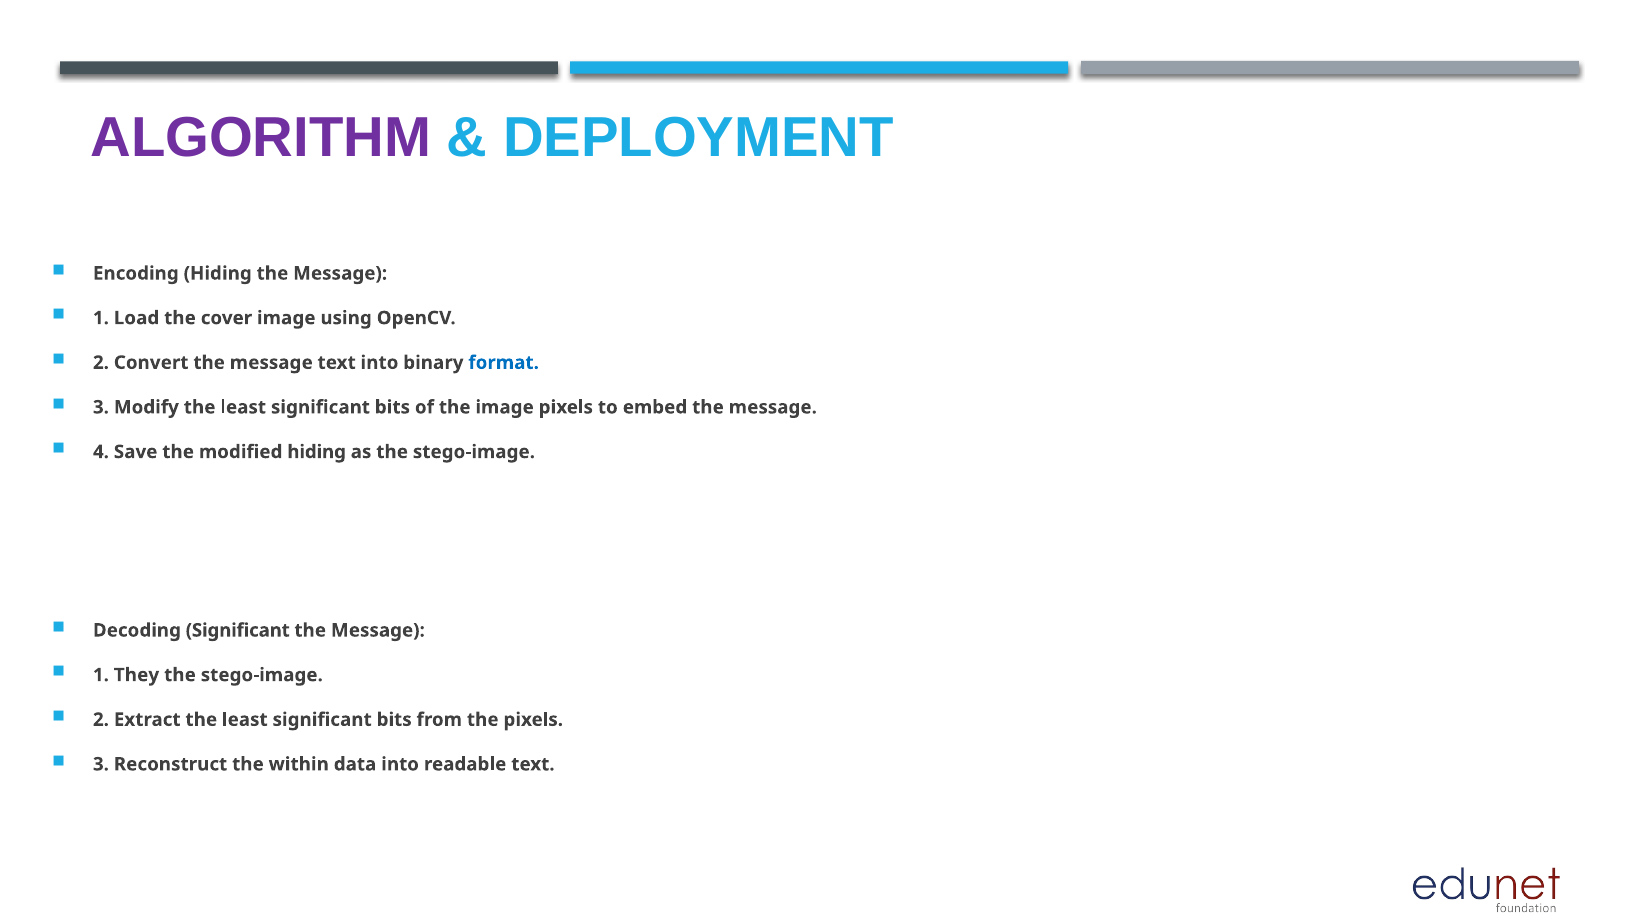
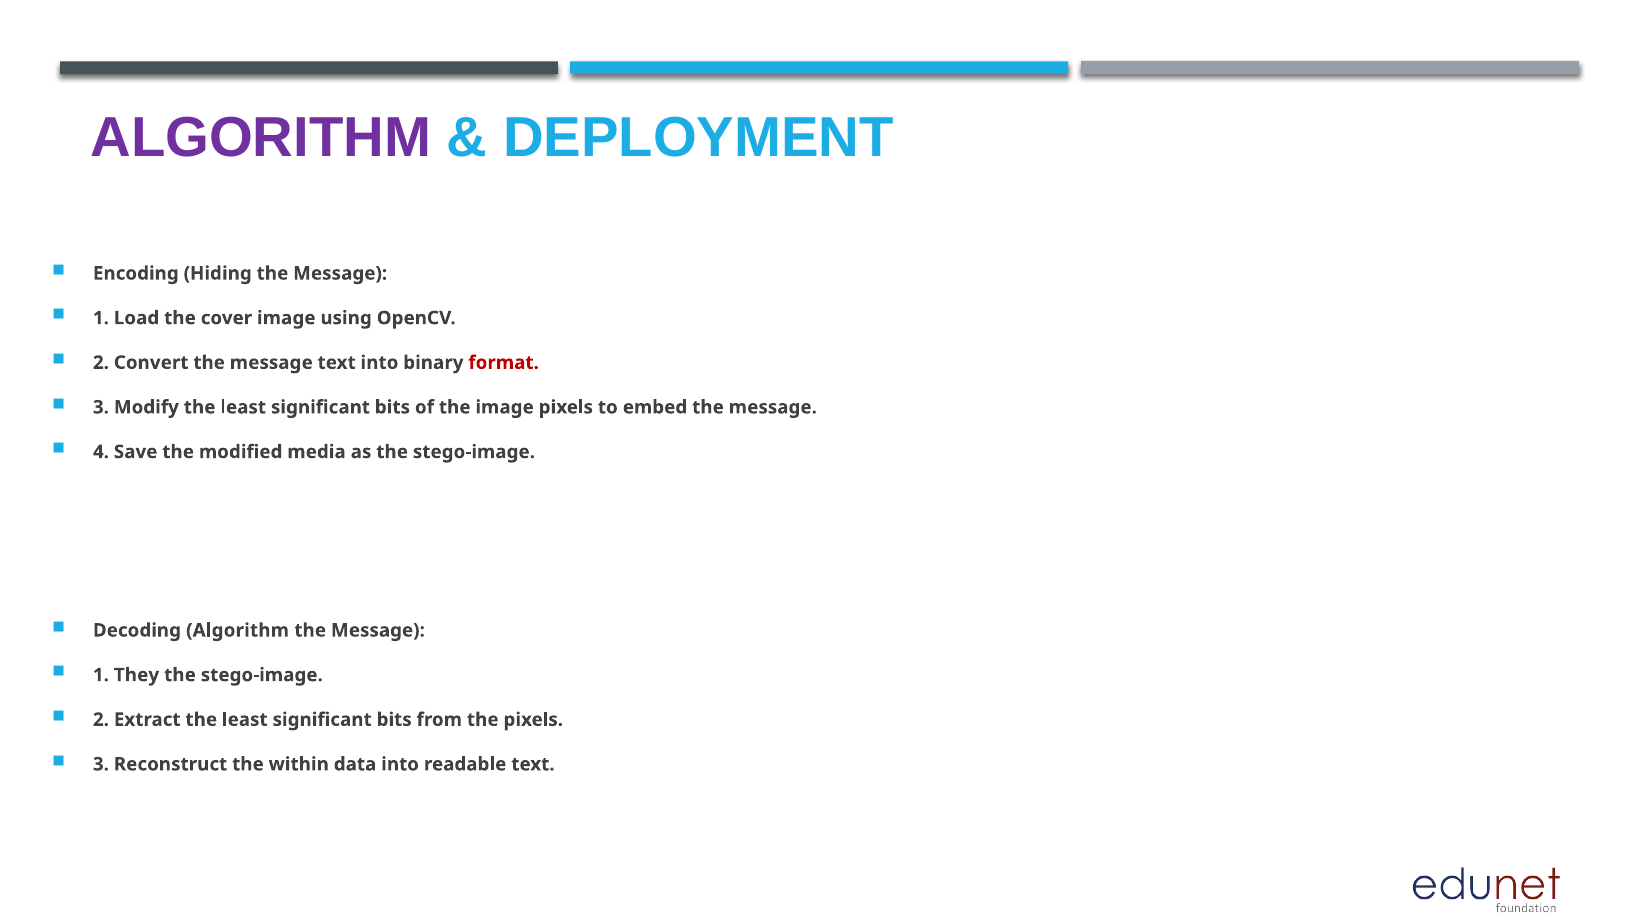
format colour: blue -> red (504, 363)
modified hiding: hiding -> media (317, 452)
Decoding Significant: Significant -> Algorithm (238, 630)
